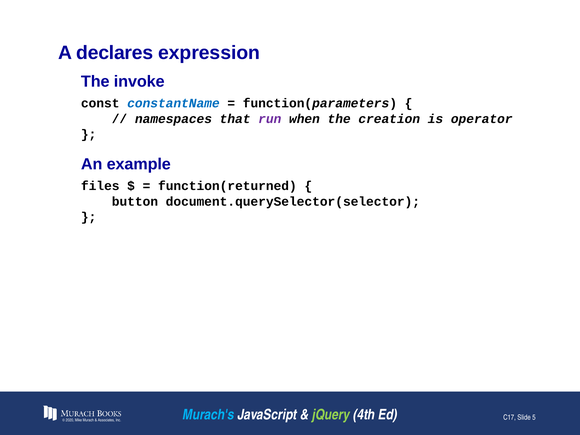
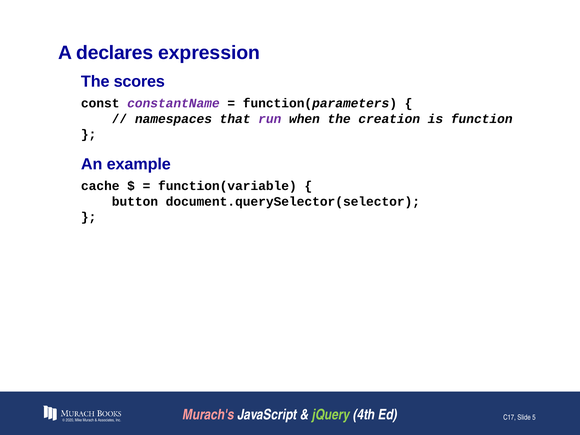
invoke: invoke -> scores (139, 81)
constantName colour: blue -> purple (173, 103)
operator: operator -> function (482, 119)
files: files -> cache (100, 186)
function(returned: function(returned -> function(variable (227, 186)
Murach's colour: light blue -> pink (208, 415)
